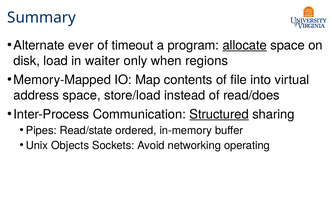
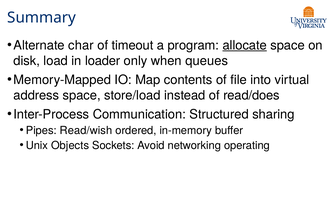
ever: ever -> char (81, 45)
waiter: waiter -> loader (103, 61)
regions: regions -> queues (207, 61)
Structured underline: present -> none (219, 114)
Read/state: Read/state -> Read/wish (86, 130)
